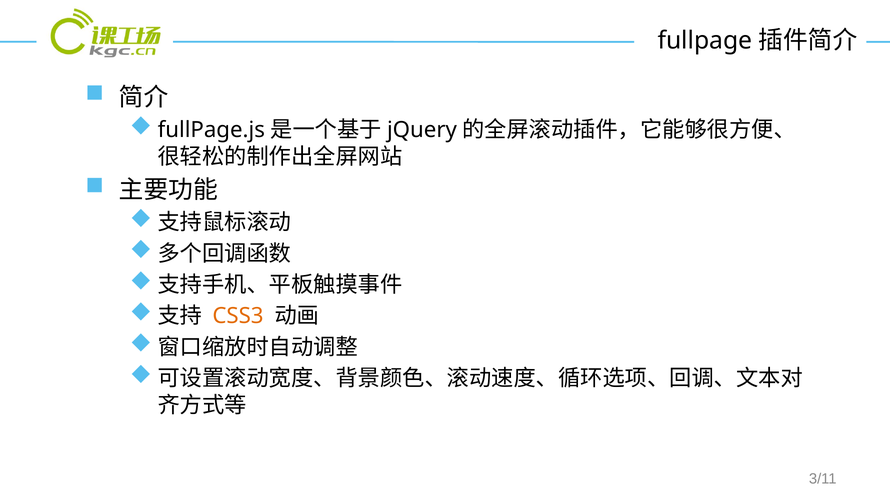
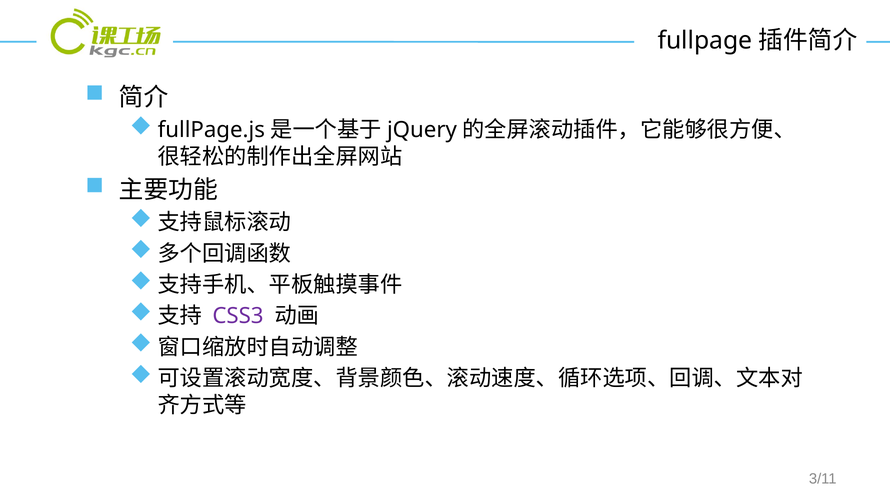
CSS3 colour: orange -> purple (238, 316)
